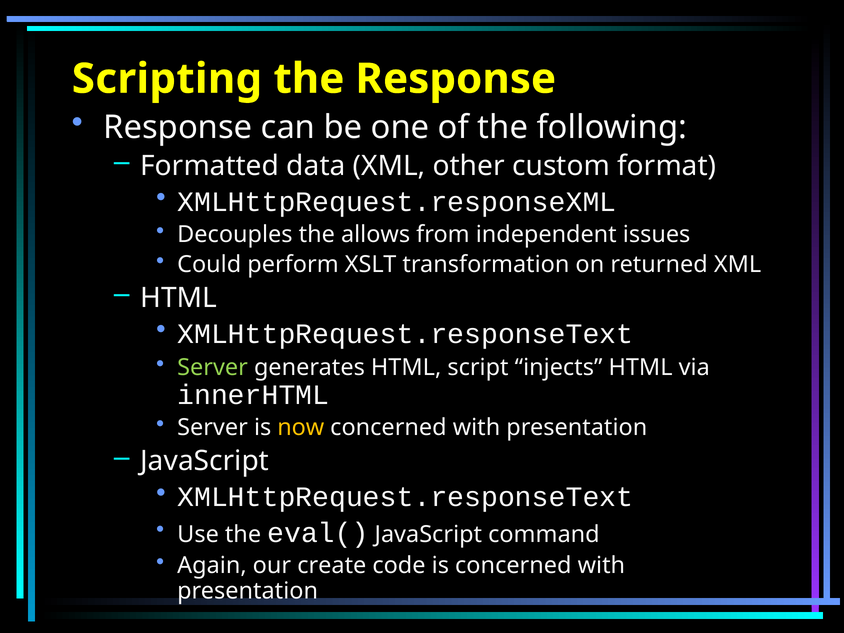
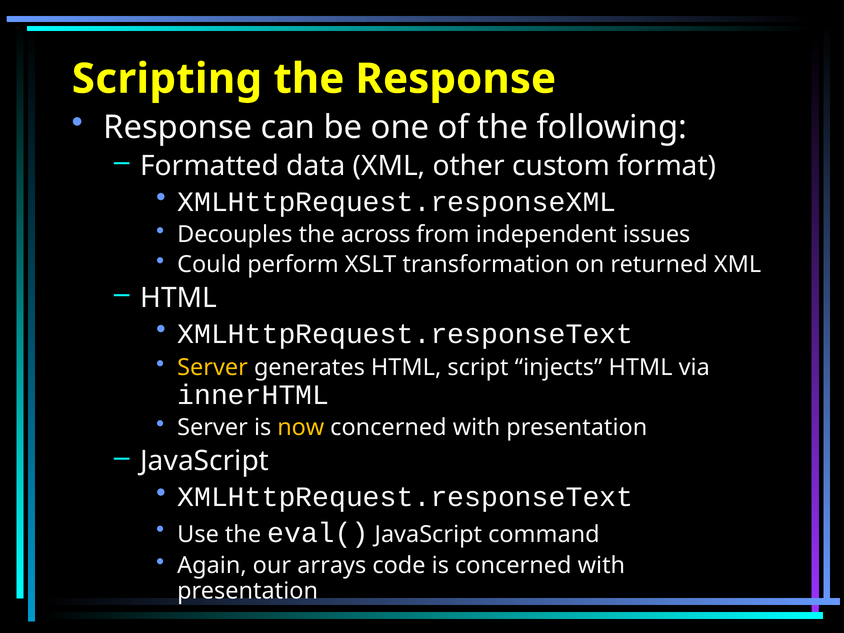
allows: allows -> across (376, 234)
Server colour: light green -> yellow (213, 367)
create: create -> arrays (332, 566)
